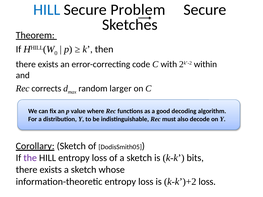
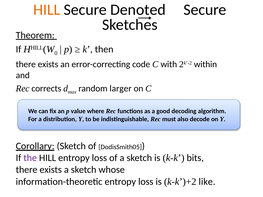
HILL colour: blue -> orange (47, 10)
Problem: Problem -> Denoted (138, 10)
k-k’)+2 loss: loss -> like (207, 182)
